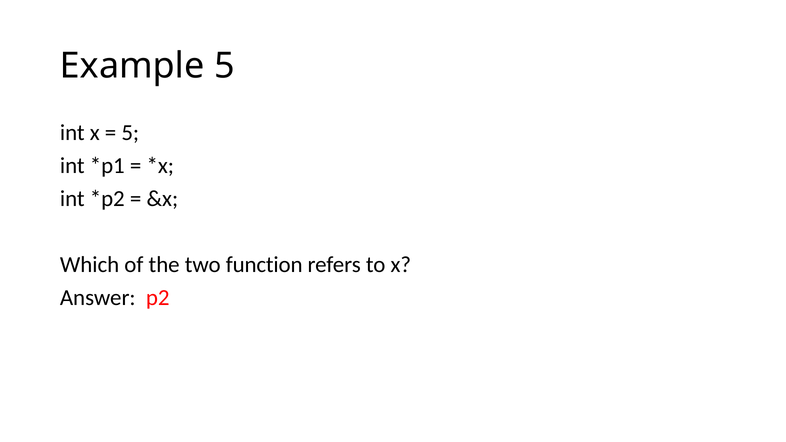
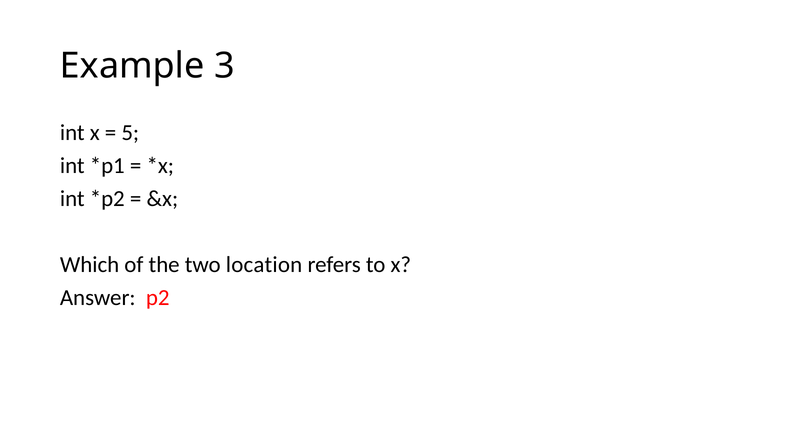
Example 5: 5 -> 3 (224, 66)
function: function -> location (264, 265)
